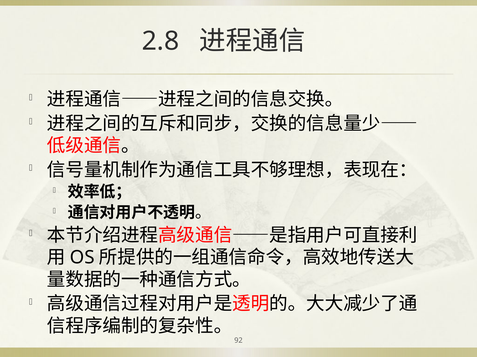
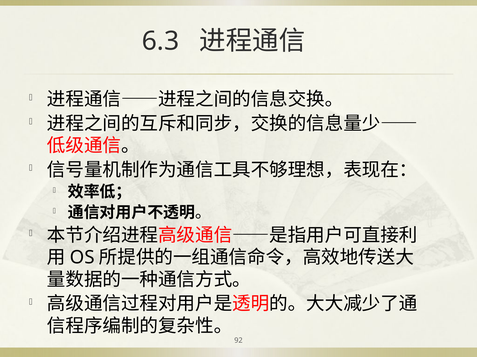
2.8: 2.8 -> 6.3 (161, 41)
